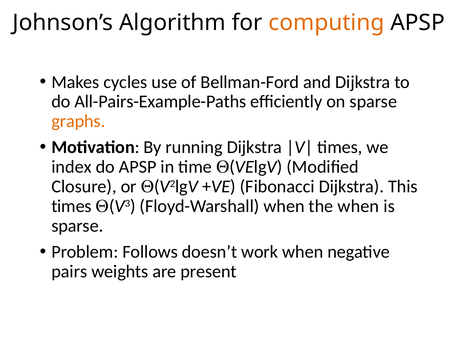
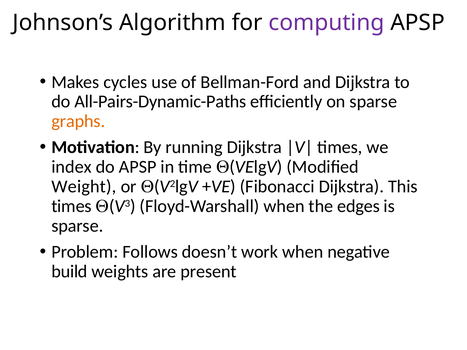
computing colour: orange -> purple (327, 23)
All-Pairs-Example-Paths: All-Pairs-Example-Paths -> All-Pairs-Dynamic-Paths (160, 102)
Closure: Closure -> Weight (84, 187)
the when: when -> edges (359, 206)
pairs: pairs -> build (69, 272)
